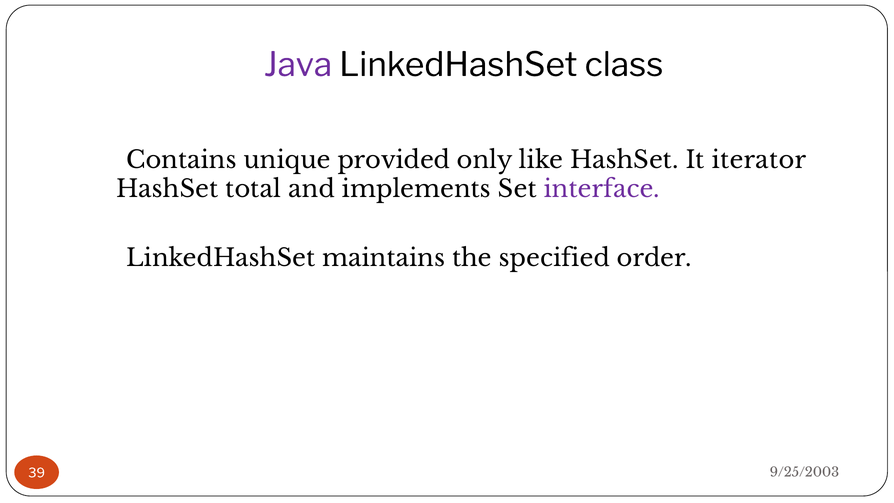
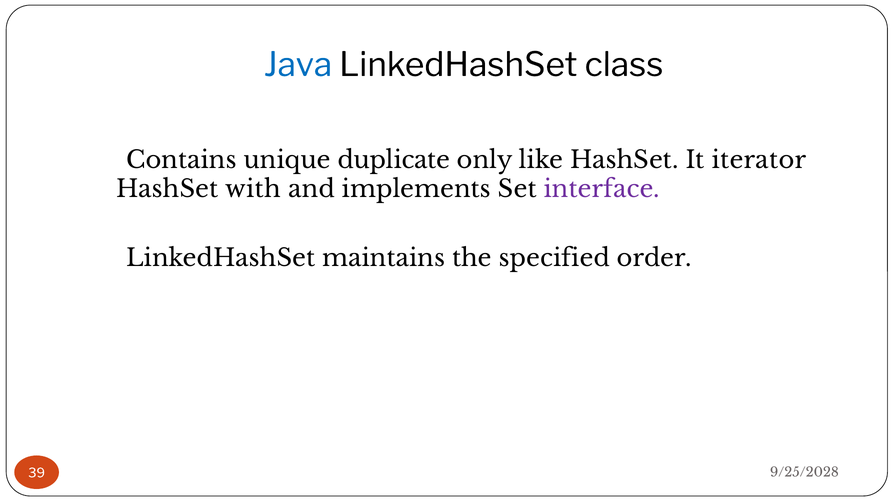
Java colour: purple -> blue (298, 65)
provided: provided -> duplicate (394, 160)
total: total -> with (253, 189)
9/25/2003: 9/25/2003 -> 9/25/2028 (804, 472)
